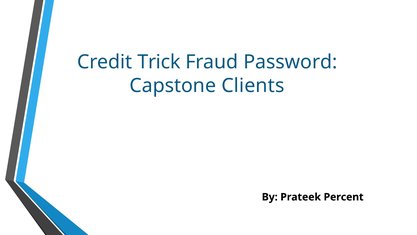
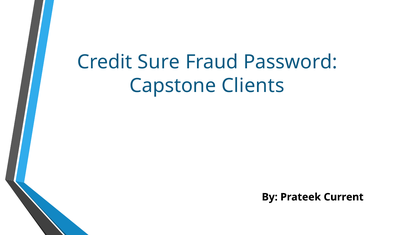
Trick: Trick -> Sure (159, 62)
Percent: Percent -> Current (344, 197)
